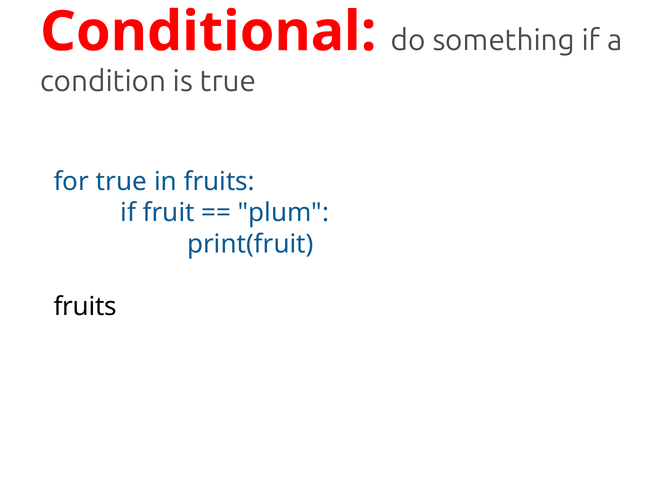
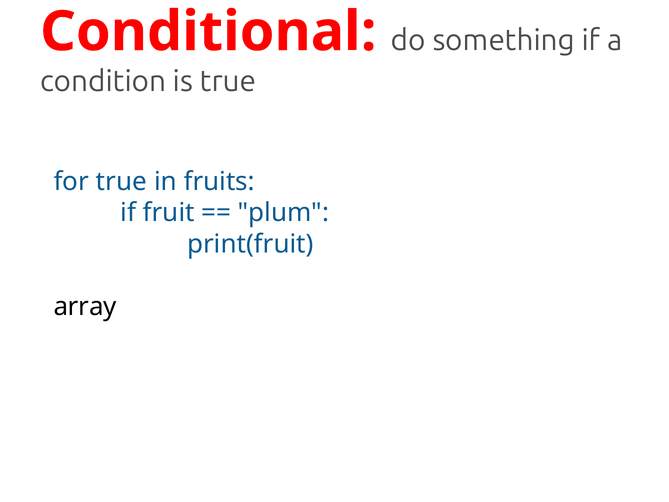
fruits: fruits -> array (85, 306)
